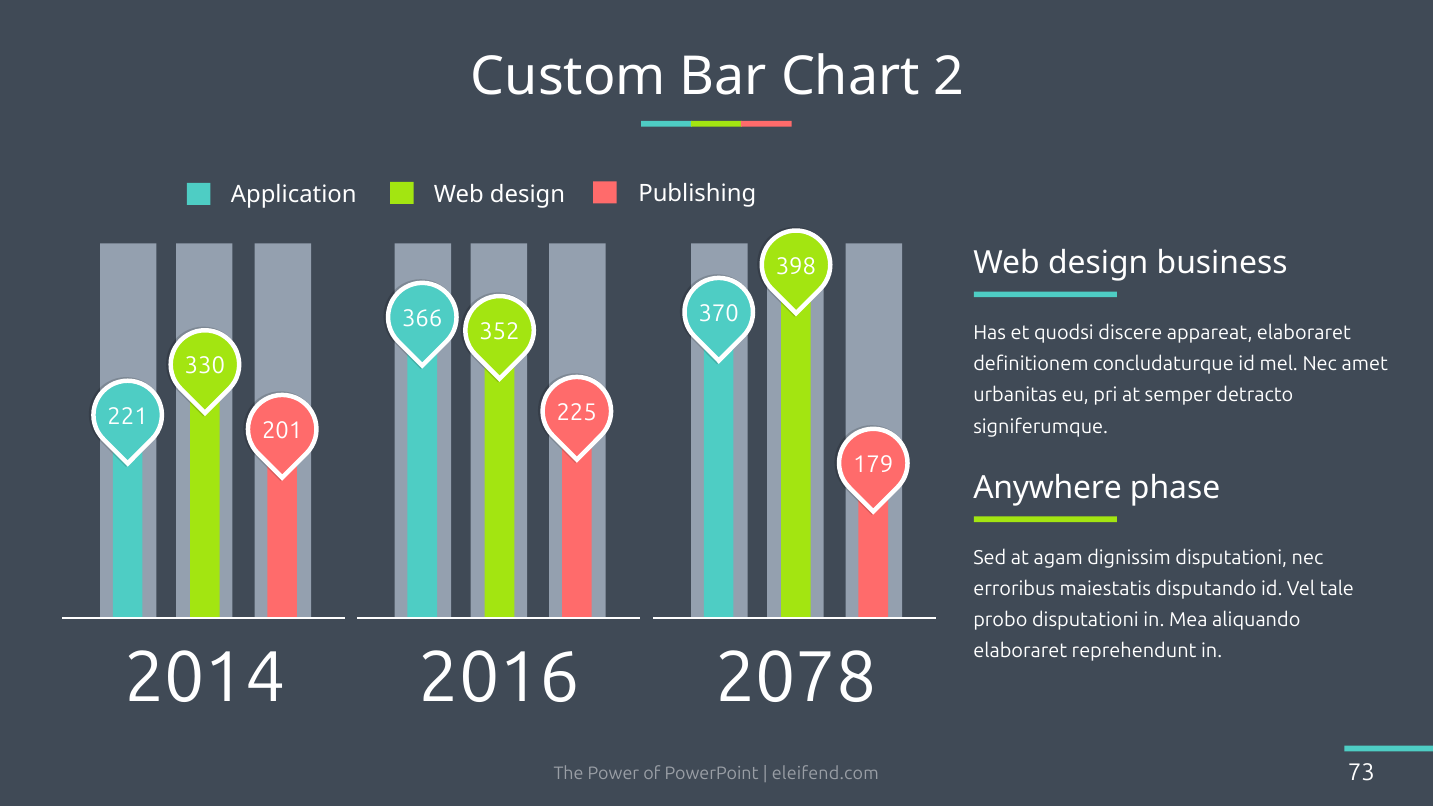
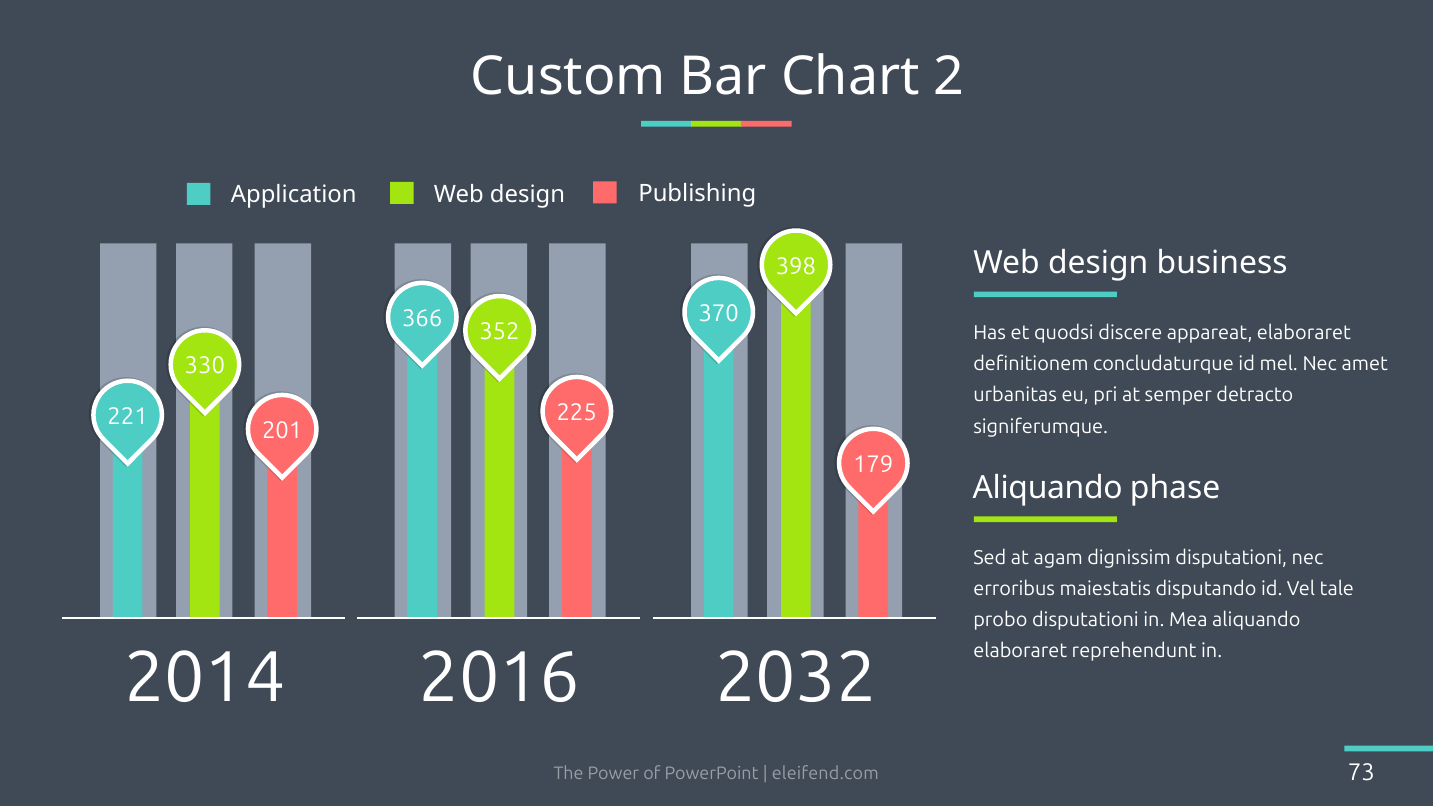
Anywhere: Anywhere -> Aliquando (1048, 488)
2078: 2078 -> 2032 (796, 678)
